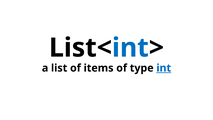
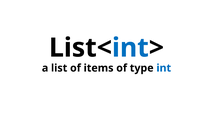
int underline: present -> none (164, 68)
